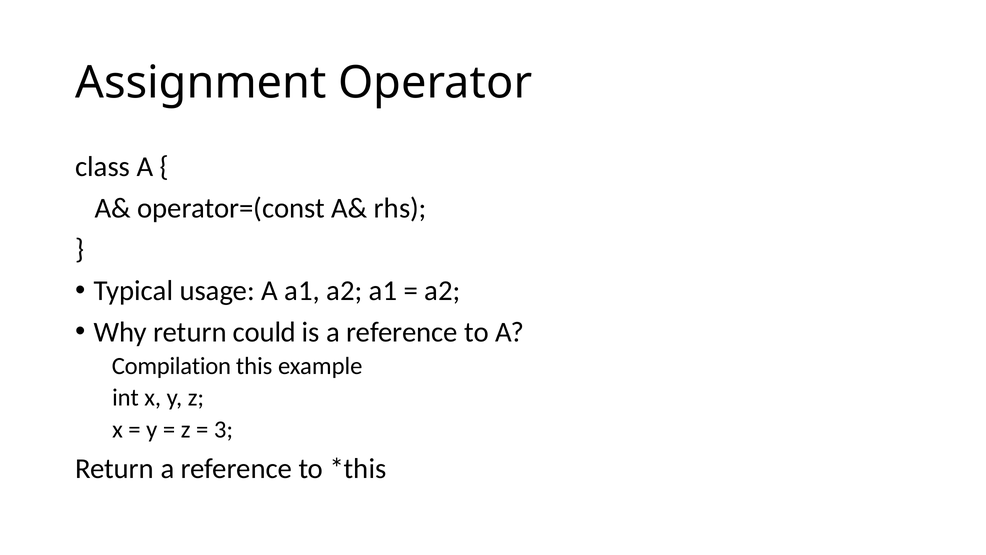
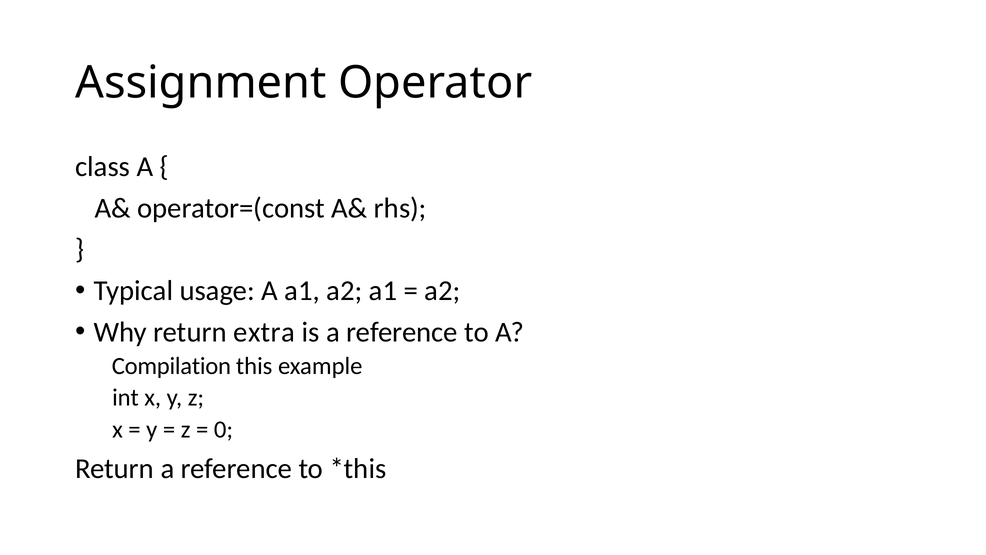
could: could -> extra (264, 332)
3: 3 -> 0 (223, 429)
